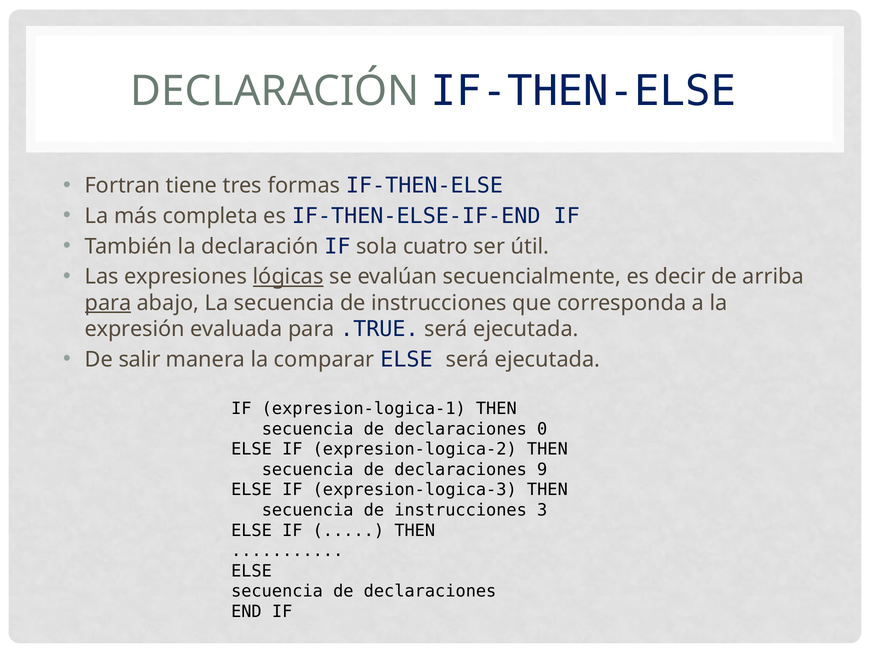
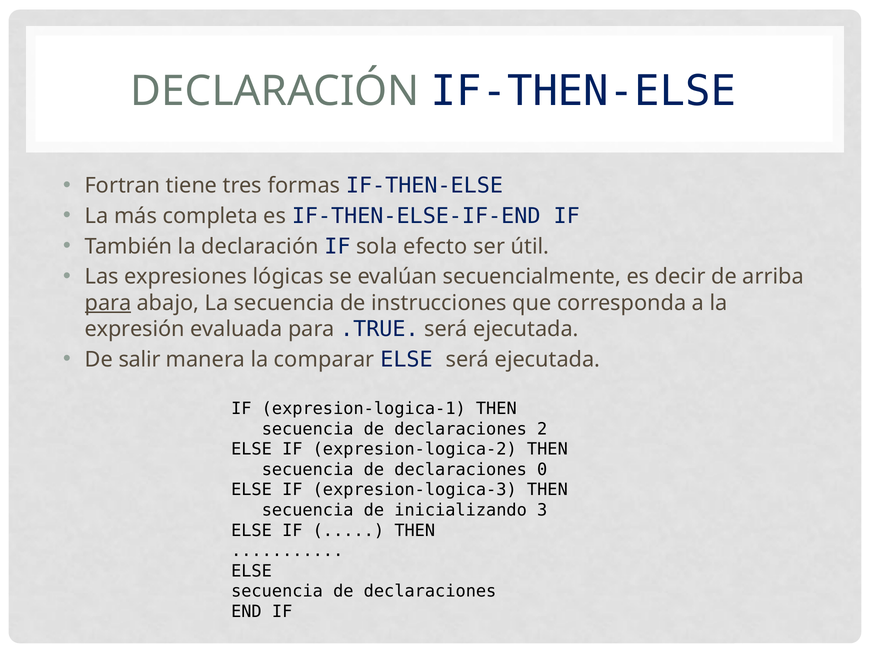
cuatro: cuatro -> efecto (435, 247)
lógicas underline: present -> none (288, 277)
0: 0 -> 2 (542, 429)
9: 9 -> 0 (542, 470)
instrucciones: instrucciones -> inicializando (461, 511)
